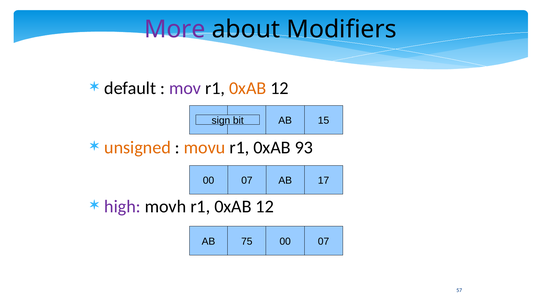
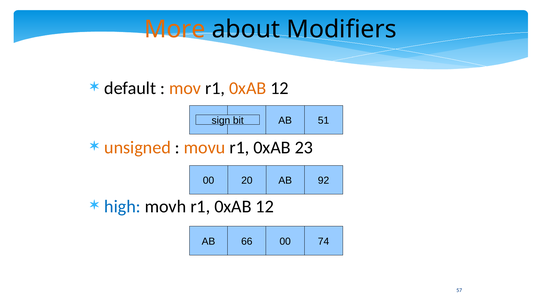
More colour: purple -> orange (175, 29)
mov colour: purple -> orange (185, 88)
15: 15 -> 51 (324, 121)
93: 93 -> 23 (304, 148)
07: 07 -> 20 (247, 181)
17: 17 -> 92 (324, 181)
high colour: purple -> blue (122, 207)
75: 75 -> 66 (247, 242)
07: 07 -> 74 (324, 242)
